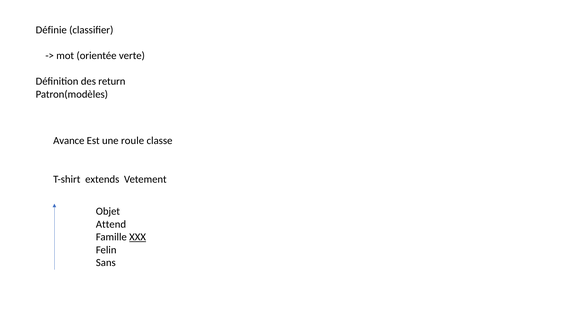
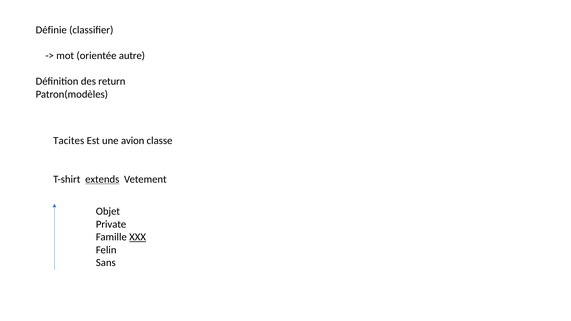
verte: verte -> autre (132, 56)
Avance: Avance -> Tacites (69, 141)
roule: roule -> avion (133, 141)
extends underline: none -> present (102, 179)
Attend: Attend -> Private (111, 224)
